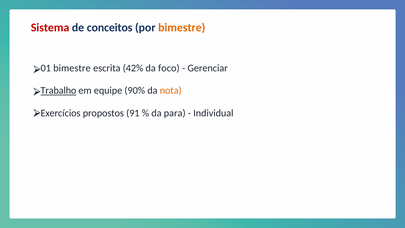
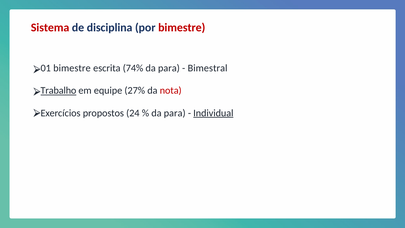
conceitos: conceitos -> disciplina (110, 28)
bimestre colour: orange -> red (182, 28)
42%: 42% -> 74% (133, 68)
foco: foco -> para (169, 68)
Gerenciar: Gerenciar -> Bimestral (208, 68)
90%: 90% -> 27% (135, 91)
nota colour: orange -> red (171, 91)
91: 91 -> 24 (133, 113)
Individual underline: none -> present (213, 113)
